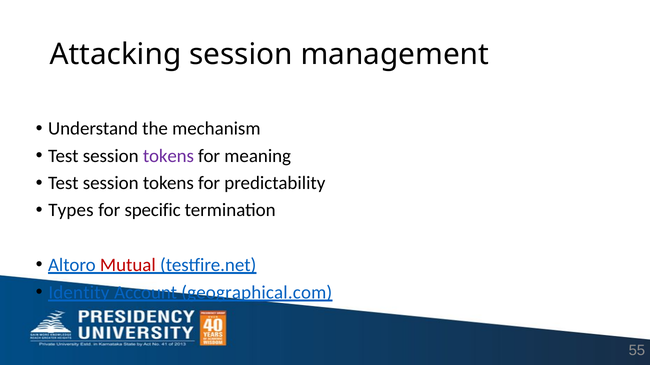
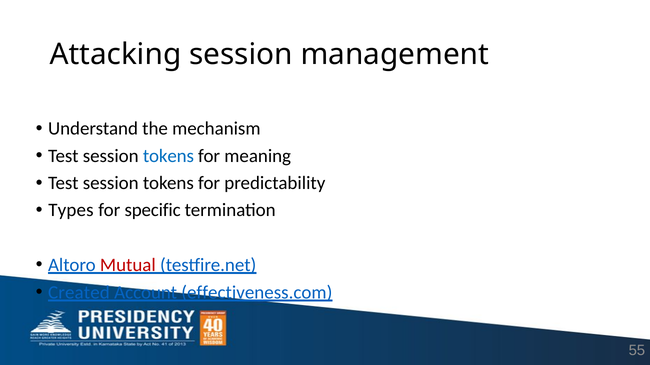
tokens colour: purple -> blue (168, 156)
Identity: Identity -> Created (79, 293)
geographical.com: geographical.com -> effectiveness.com (257, 293)
